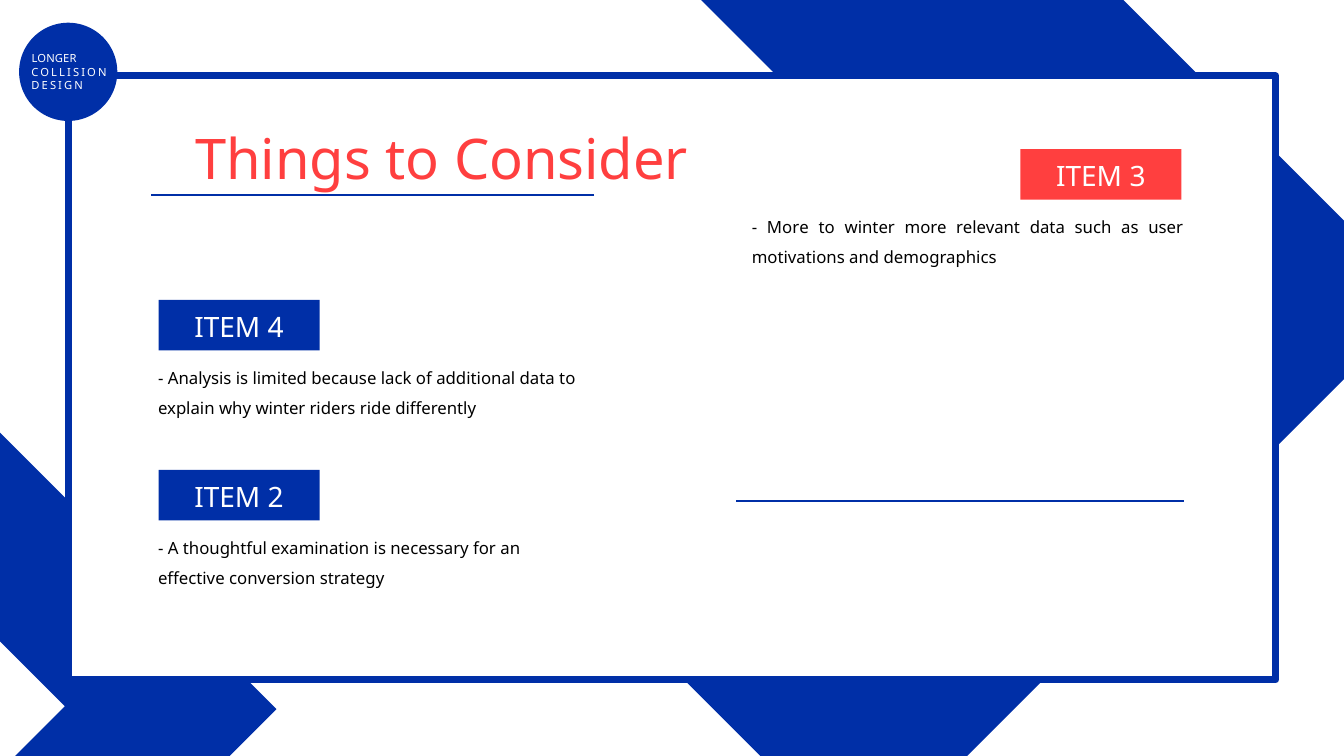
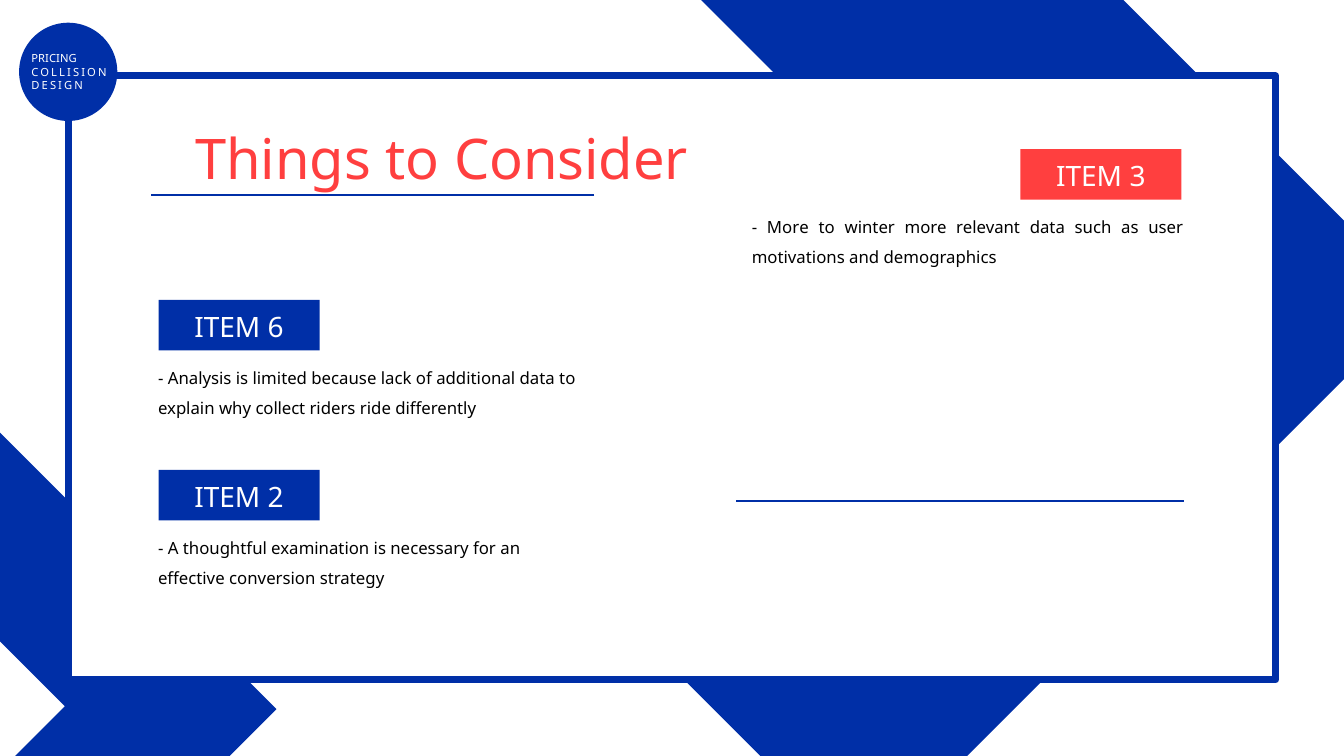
LONGER: LONGER -> PRICING (54, 59)
4: 4 -> 6 (276, 328)
why winter: winter -> collect (280, 409)
